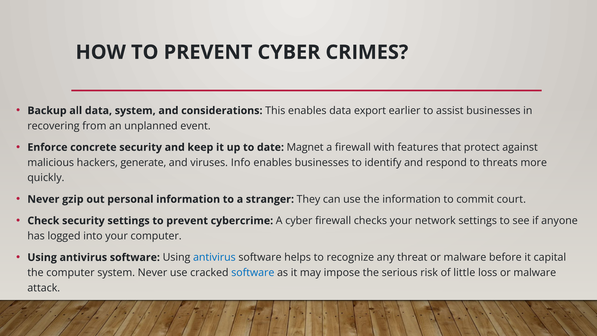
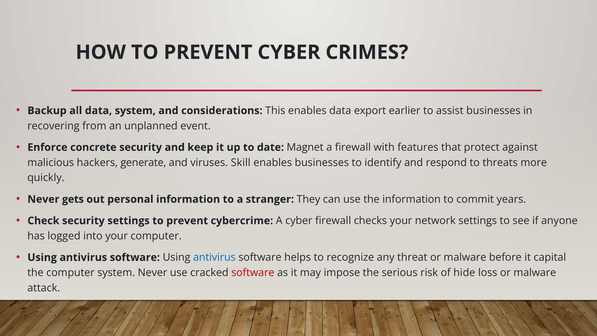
Info: Info -> Skill (241, 162)
gzip: gzip -> gets (73, 199)
court: court -> years (511, 199)
software colour: blue -> red (253, 273)
little: little -> hide (464, 273)
